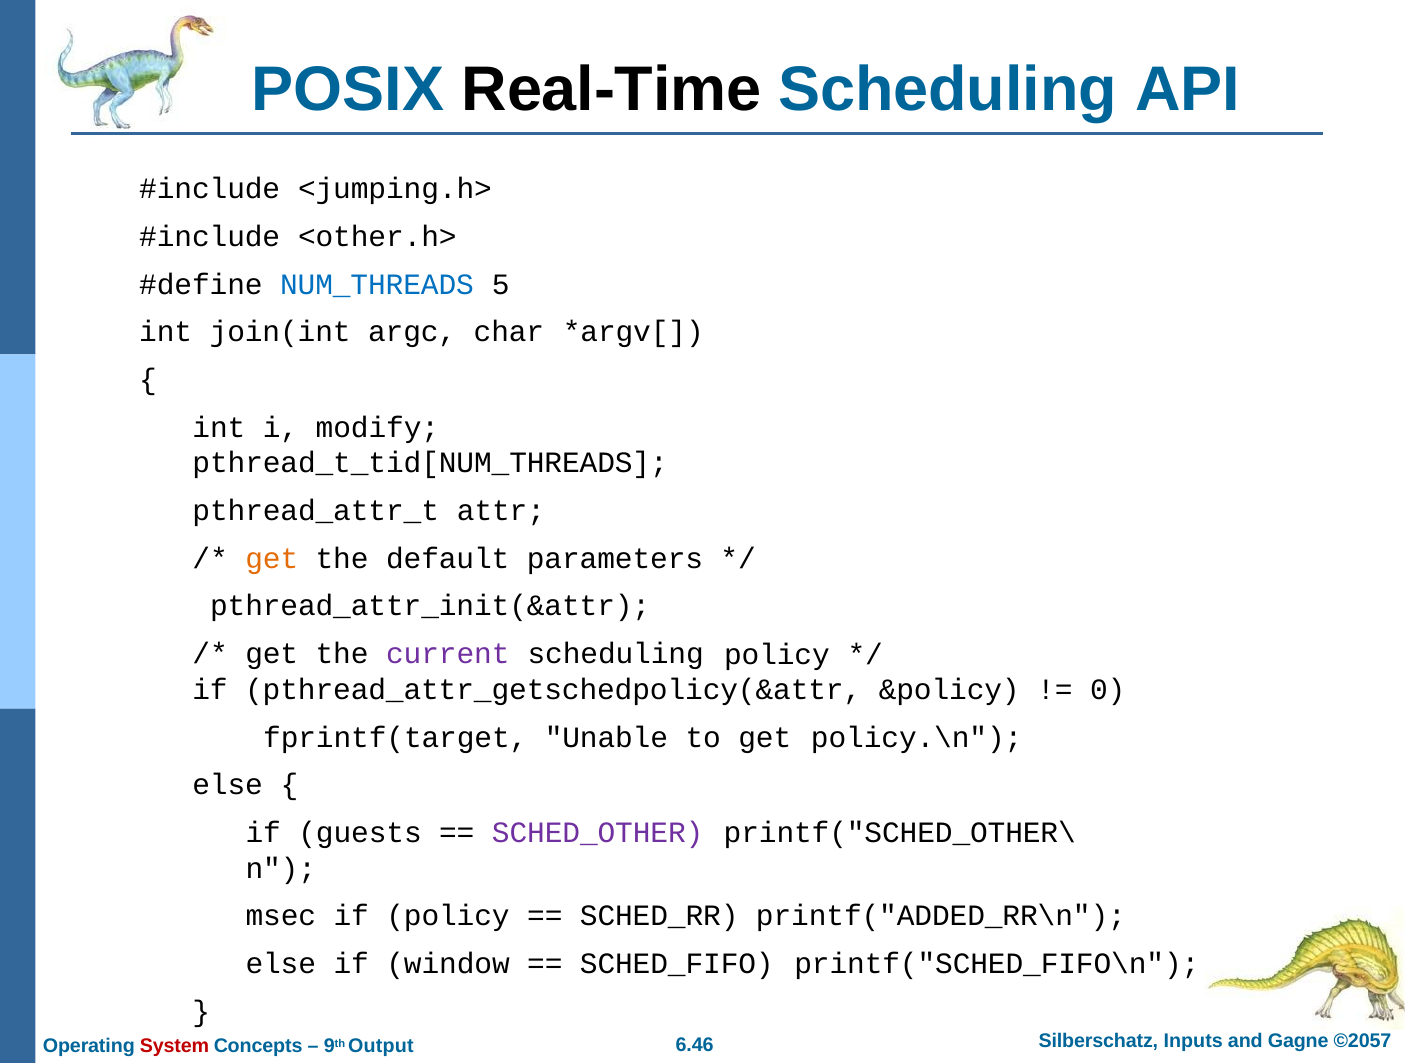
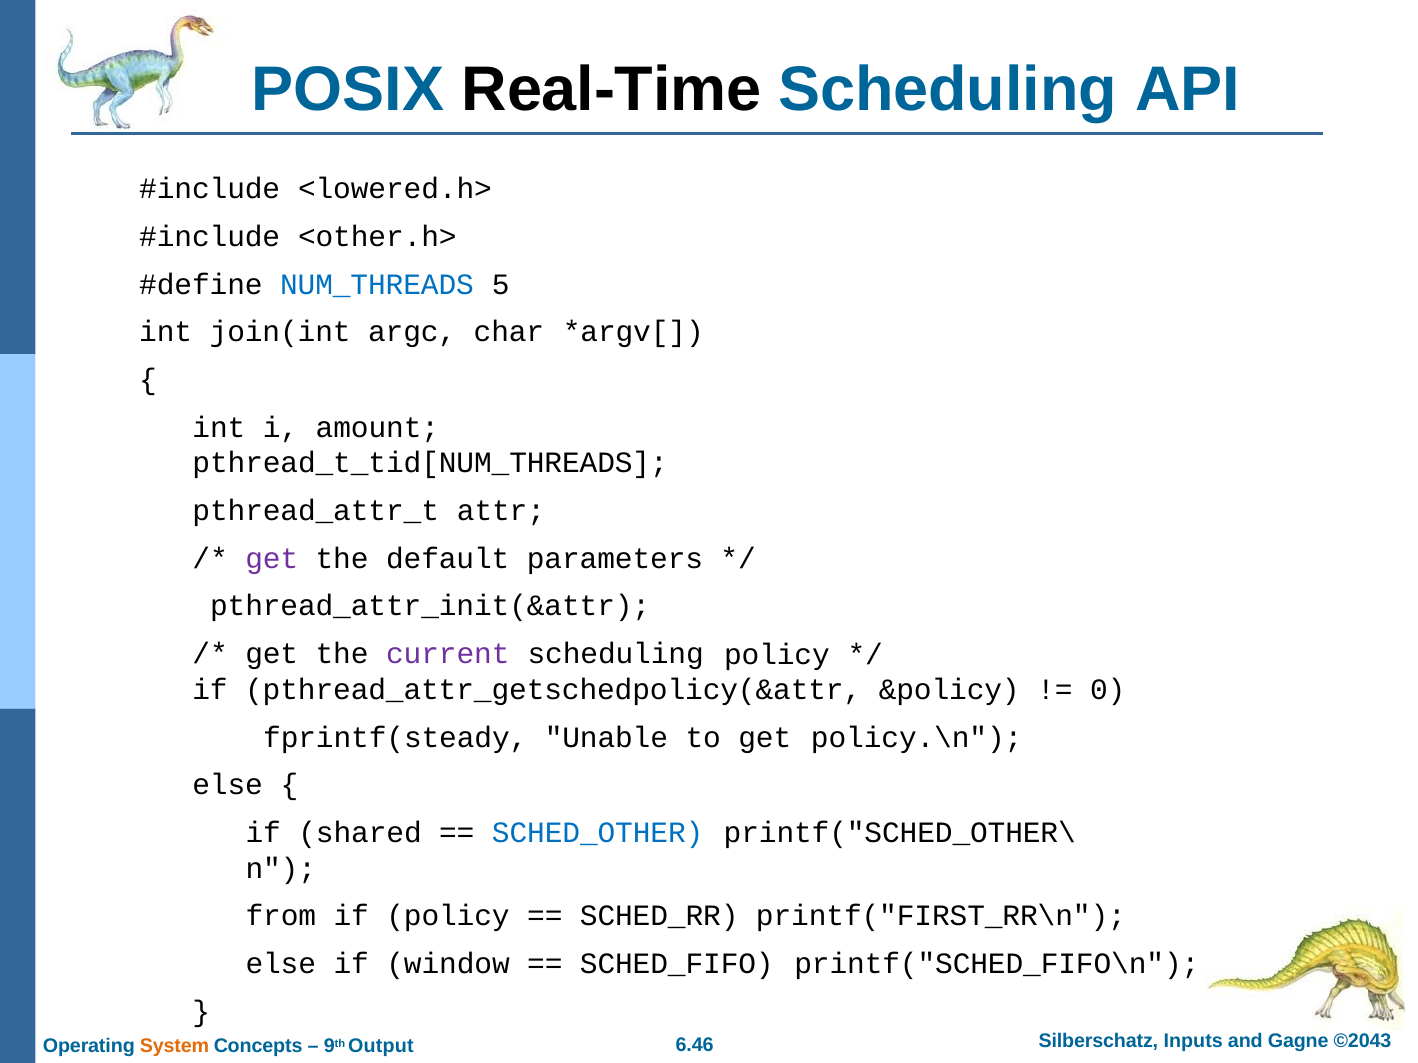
<jumping.h>: <jumping.h> -> <lowered.h> (395, 189)
modify: modify -> amount (377, 428)
get colour: orange -> purple (272, 559)
fprintf(target: fprintf(target -> fprintf(steady (395, 738)
guests: guests -> shared (360, 833)
SCHED_OTHER colour: purple -> blue (598, 833)
msec: msec -> from (281, 916)
printf("ADDED_RR\n: printf("ADDED_RR\n -> printf("FIRST_RR\n (941, 916)
©2057: ©2057 -> ©2043 (1362, 1041)
System colour: red -> orange (175, 1047)
